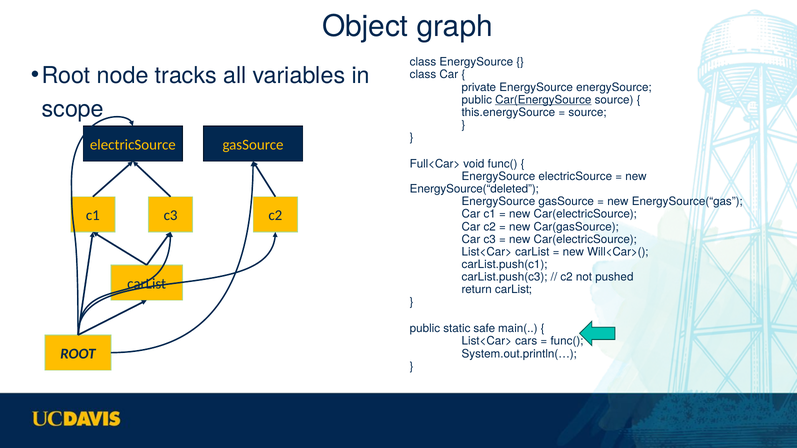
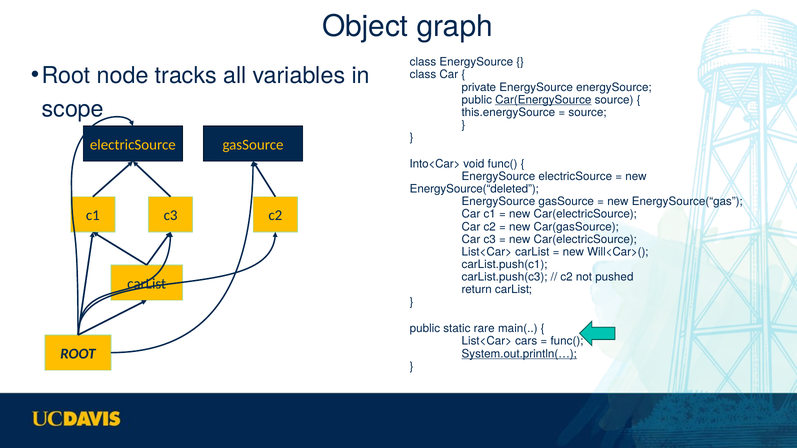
Full<Car>: Full<Car> -> Into<Car> (435, 164)
safe: safe -> rare (484, 329)
System.out.println(… underline: none -> present (519, 354)
